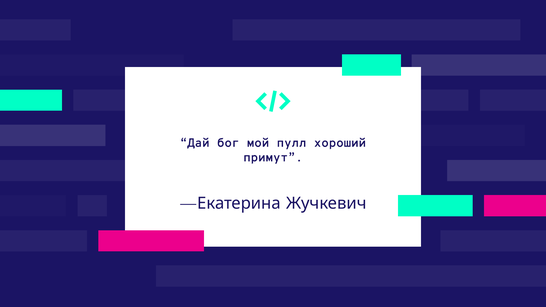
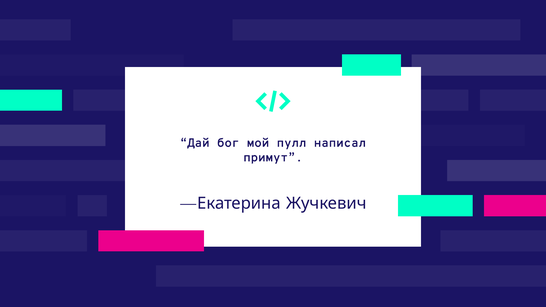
хороший: хороший -> написал (340, 143)
